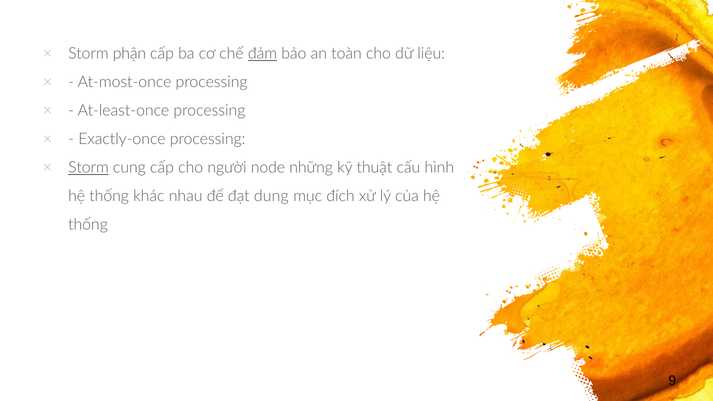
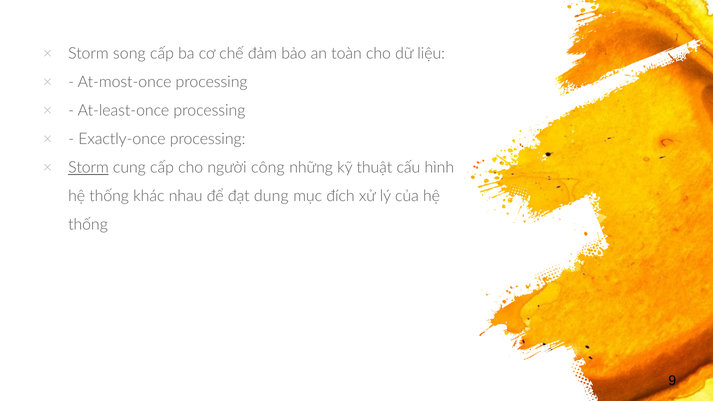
phận: phận -> song (129, 54)
đảm underline: present -> none (262, 54)
node: node -> công (268, 168)
